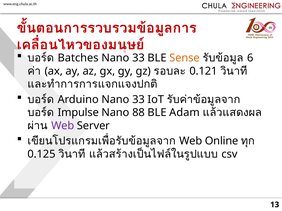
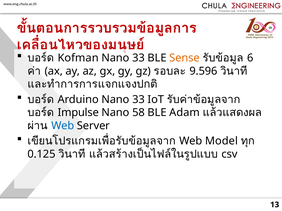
Batches: Batches -> Kofman (78, 58)
0.121: 0.121 -> 9.596 (203, 71)
88: 88 -> 58 (138, 113)
Web colour: purple -> blue (63, 126)
Online: Online -> Model (221, 141)
